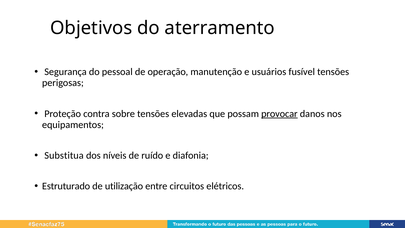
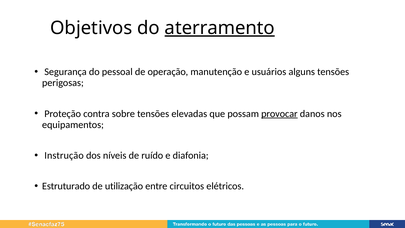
aterramento underline: none -> present (220, 28)
fusível: fusível -> alguns (302, 72)
Substitua: Substitua -> Instrução (64, 155)
